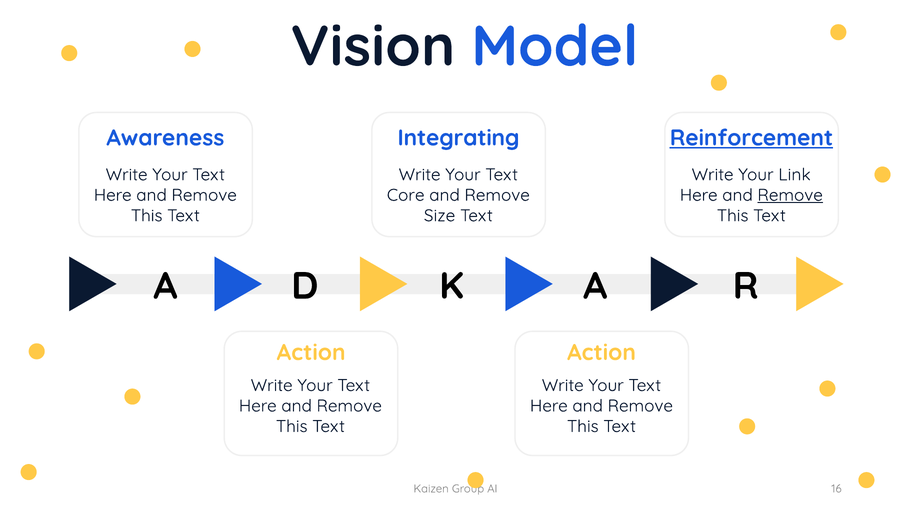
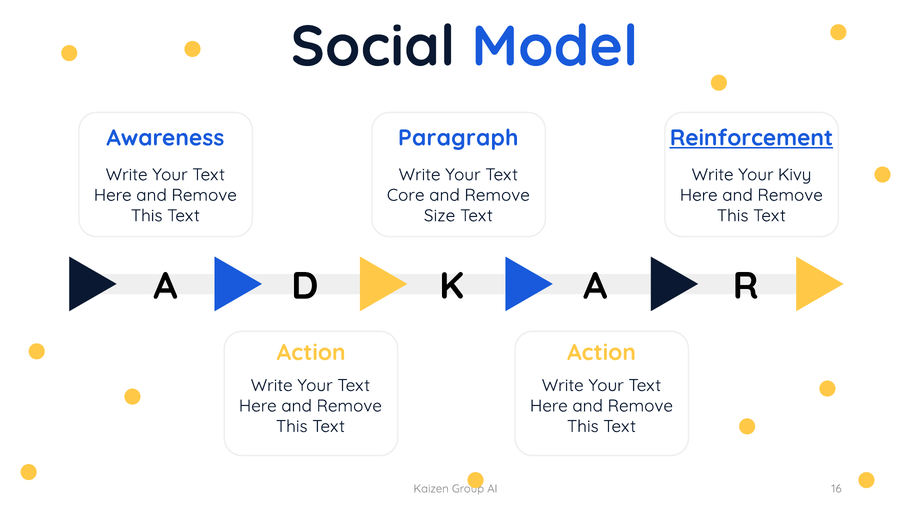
Vision: Vision -> Social (373, 47)
Integrating: Integrating -> Paragraph (458, 138)
Link: Link -> Kivy (795, 175)
Remove underline: present -> none (790, 195)
